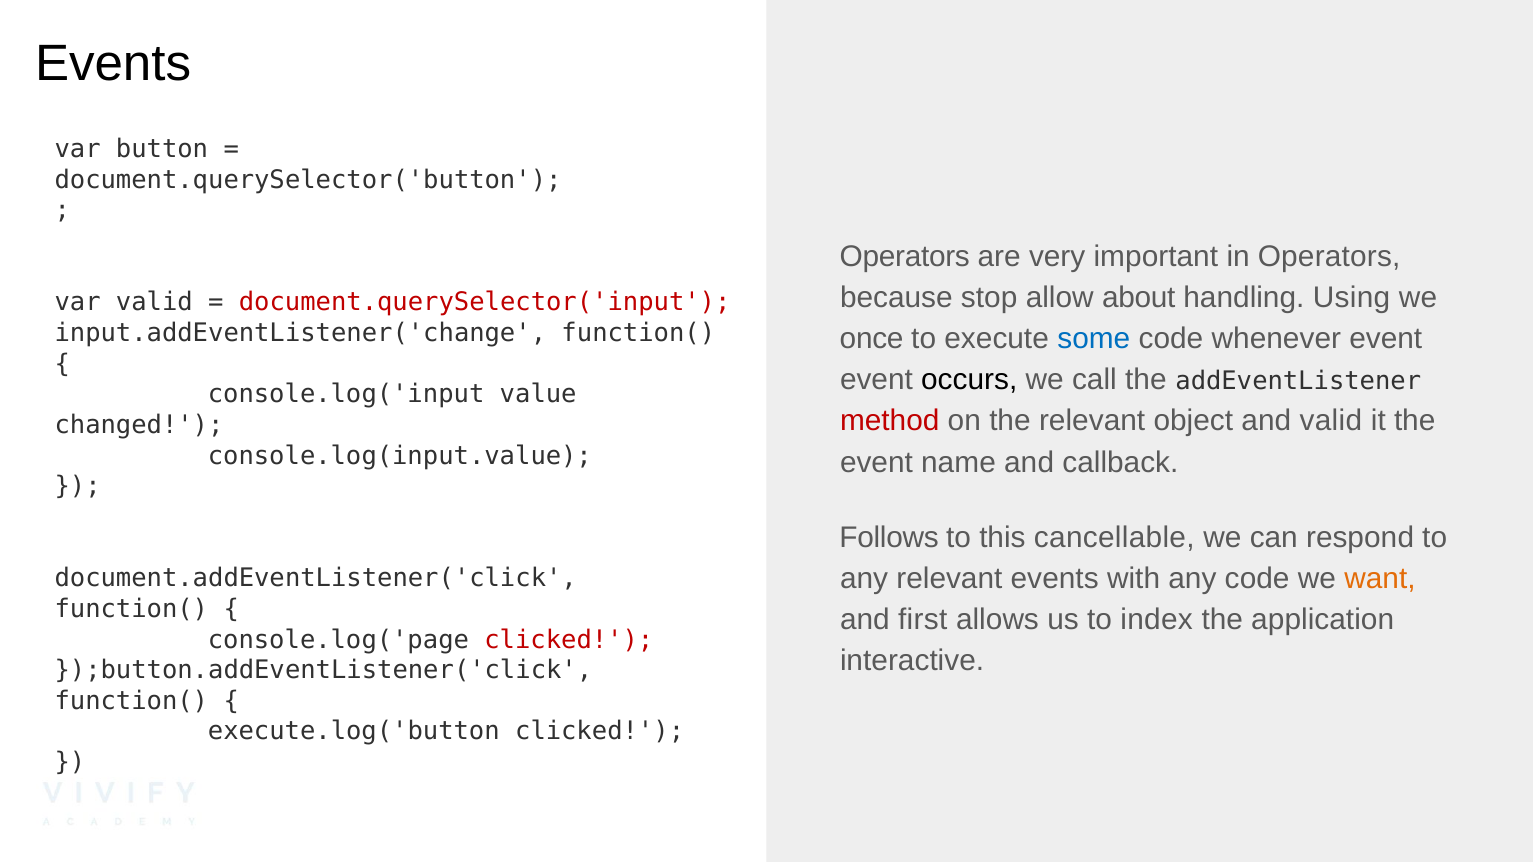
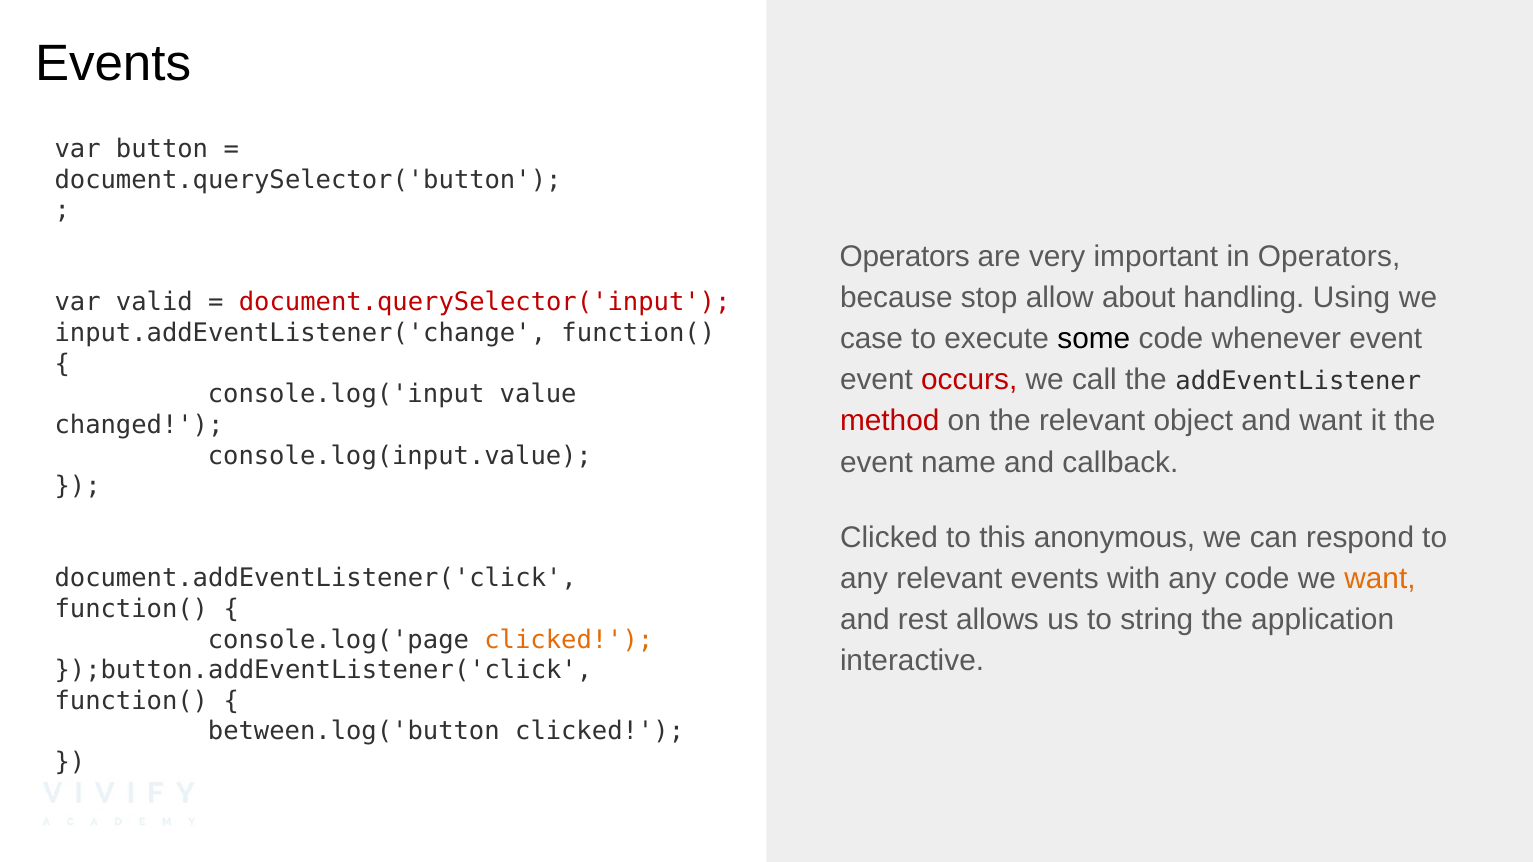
once: once -> case (871, 339)
some colour: blue -> black (1094, 339)
occurs colour: black -> red (969, 380)
and valid: valid -> want (1331, 421)
Follows: Follows -> Clicked (889, 538)
cancellable: cancellable -> anonymous (1115, 538)
first: first -> rest (923, 620)
index: index -> string (1157, 620)
clicked colour: red -> orange (569, 640)
execute.log('button: execute.log('button -> between.log('button (354, 732)
